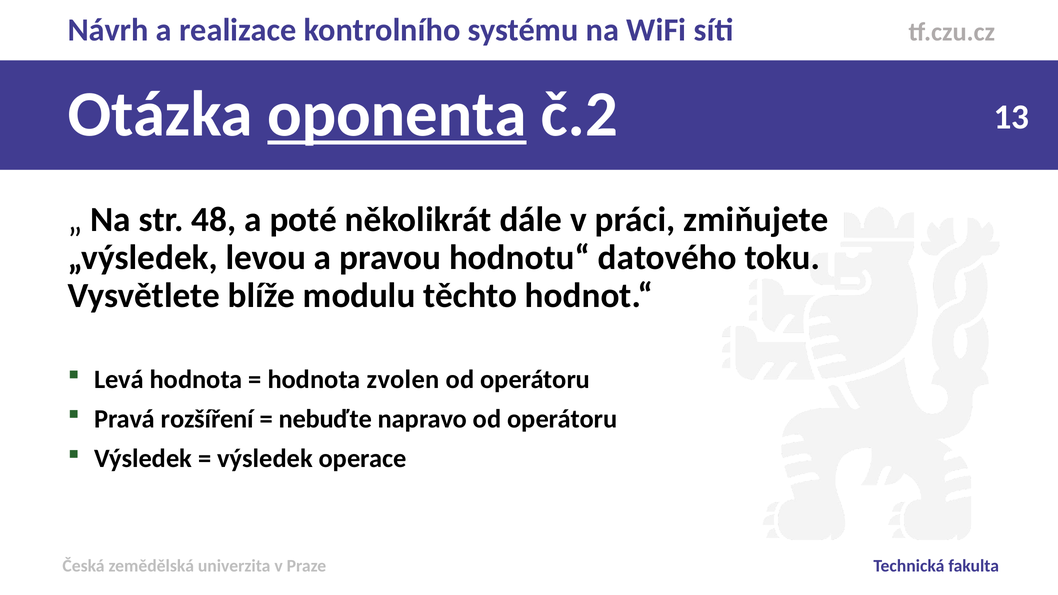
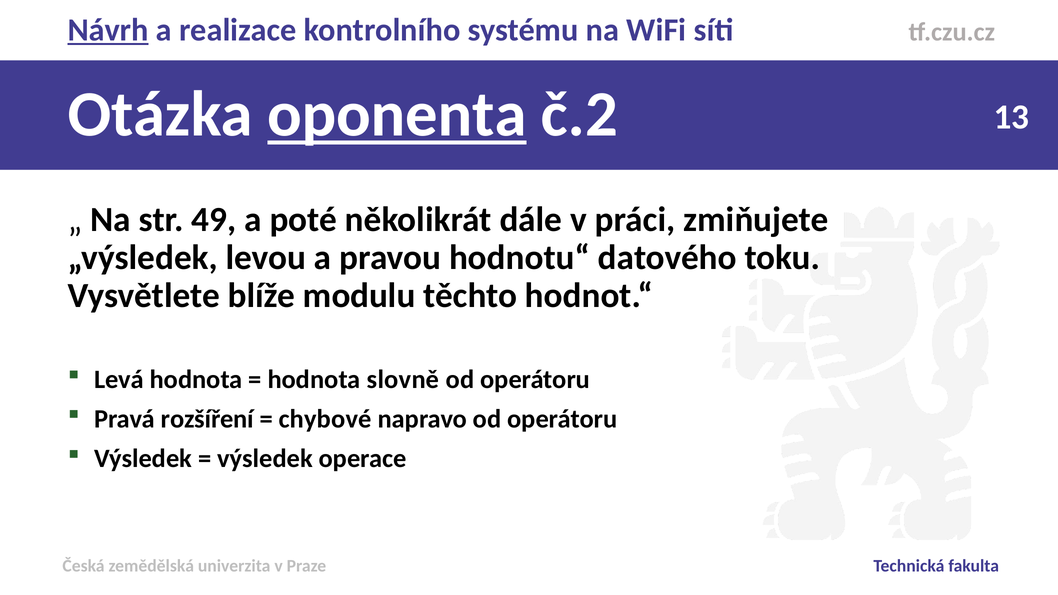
Návrh underline: none -> present (108, 30)
48: 48 -> 49 (214, 219)
zvolen: zvolen -> slovně (403, 380)
nebuďte: nebuďte -> chybové (325, 419)
